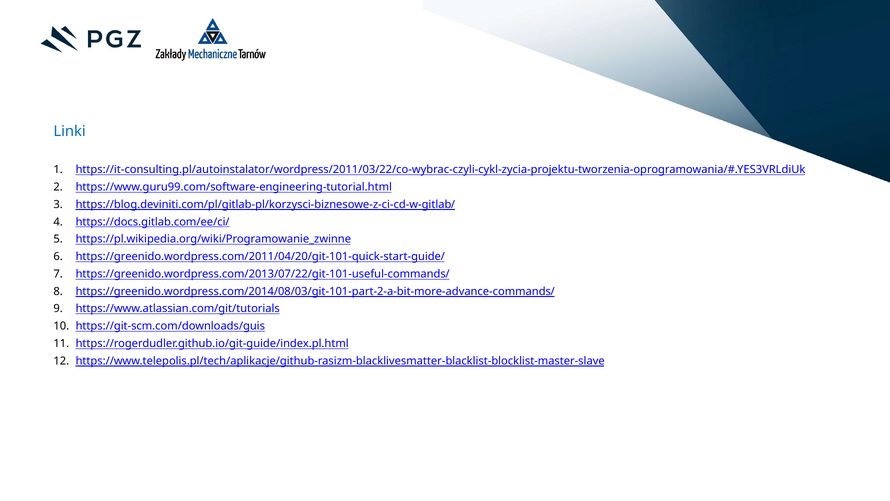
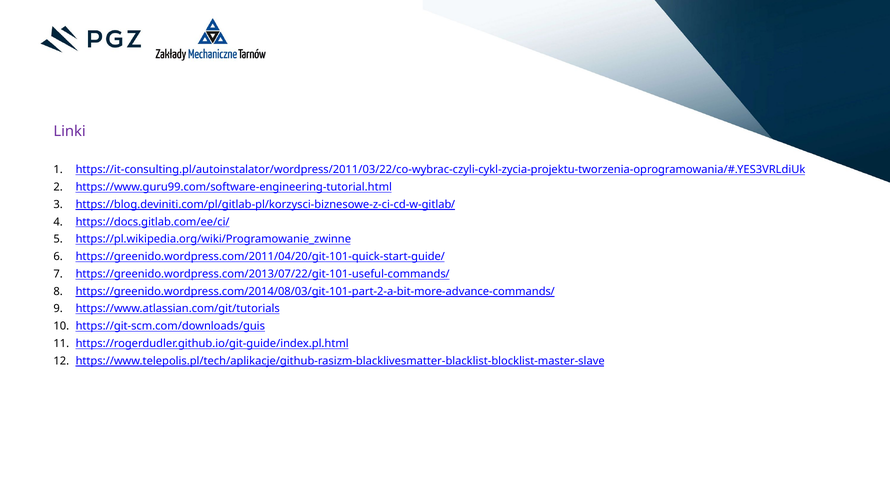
Linki colour: blue -> purple (70, 131)
